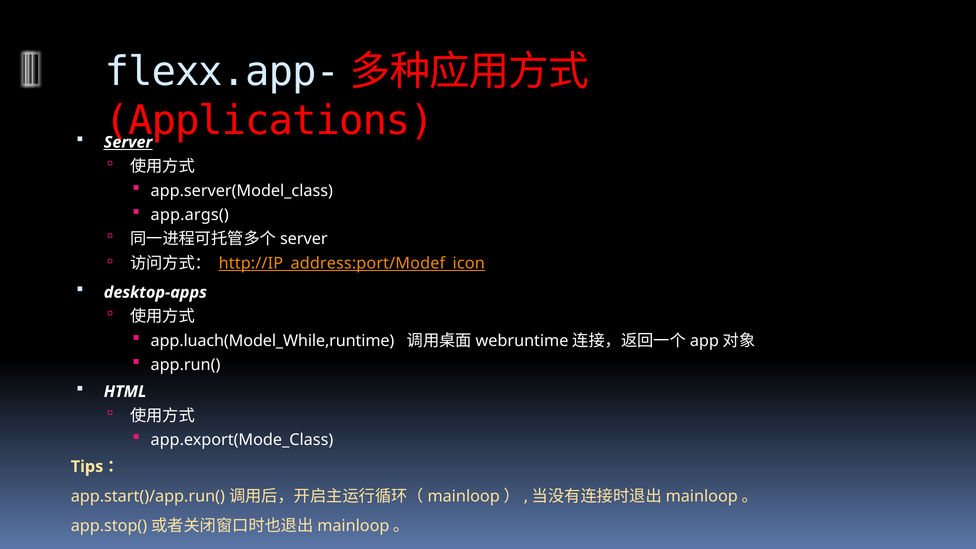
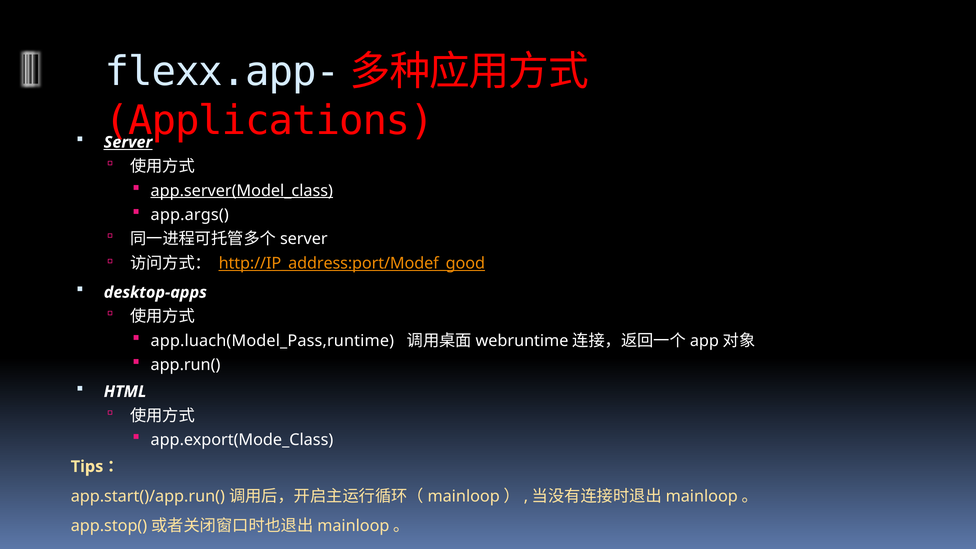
app.server(Model_class underline: none -> present (242, 191)
http://IP_address:port/Modef_icon: http://IP_address:port/Modef_icon -> http://IP_address:port/Modef_good (352, 263)
app.luach(Model_While,runtime: app.luach(Model_While,runtime -> app.luach(Model_Pass,runtime (272, 341)
